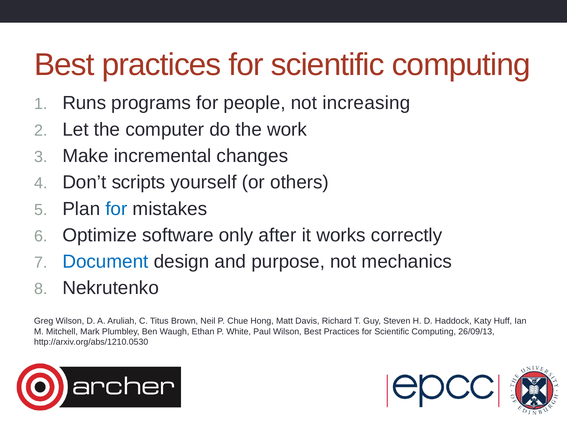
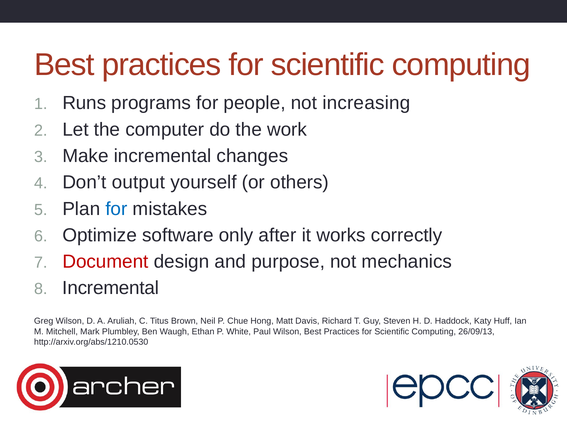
scripts: scripts -> output (138, 182)
Document colour: blue -> red (105, 262)
Nekrutenko: Nekrutenko -> Incremental (111, 288)
